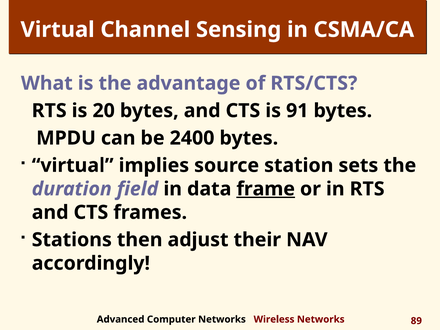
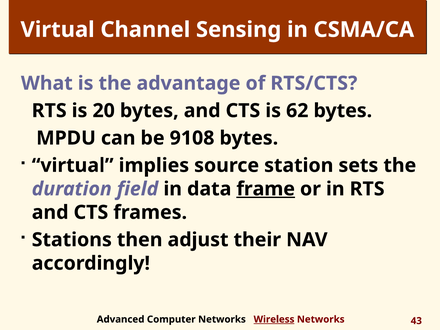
91: 91 -> 62 (297, 111)
2400: 2400 -> 9108 (192, 138)
Wireless underline: none -> present (274, 319)
89: 89 -> 43 (416, 321)
